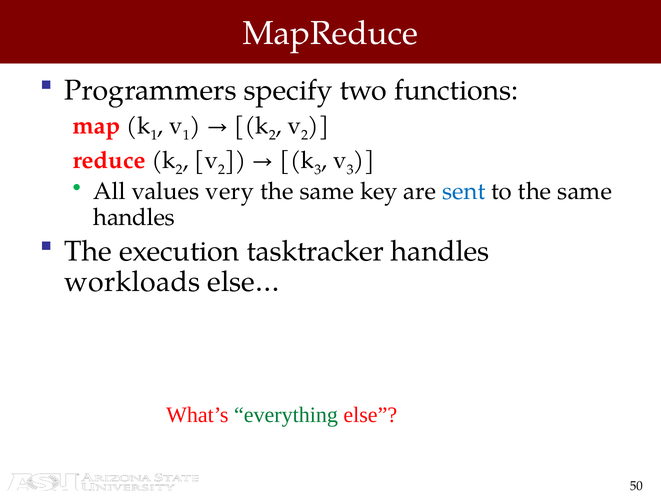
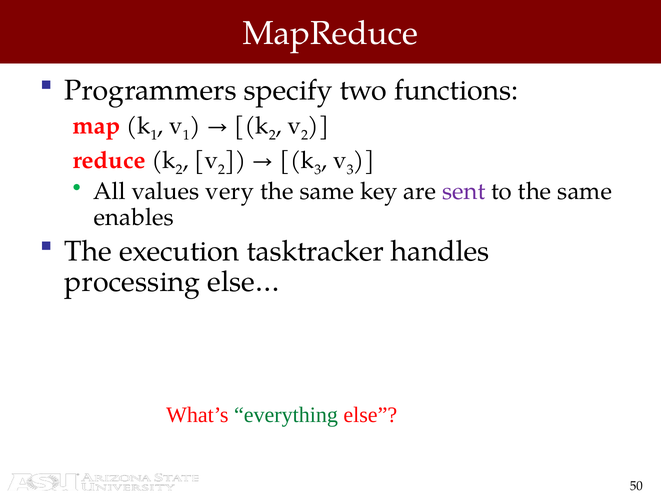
sent colour: blue -> purple (464, 191)
handles: handles -> enables (134, 217)
workloads: workloads -> processing (132, 282)
